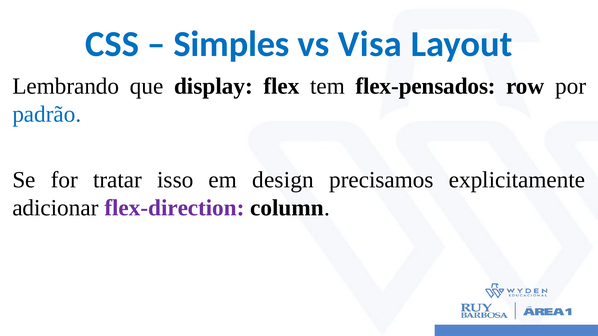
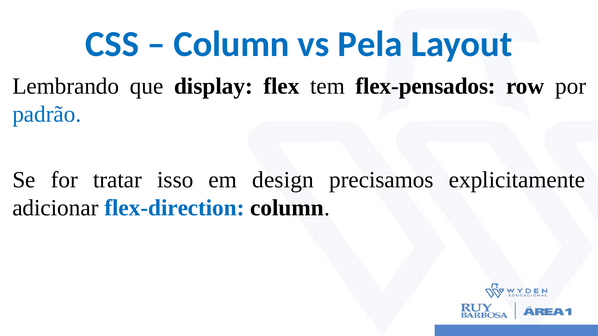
Simples: Simples -> Column (232, 44)
Visa: Visa -> Pela (370, 44)
flex-direction colour: purple -> blue (175, 208)
